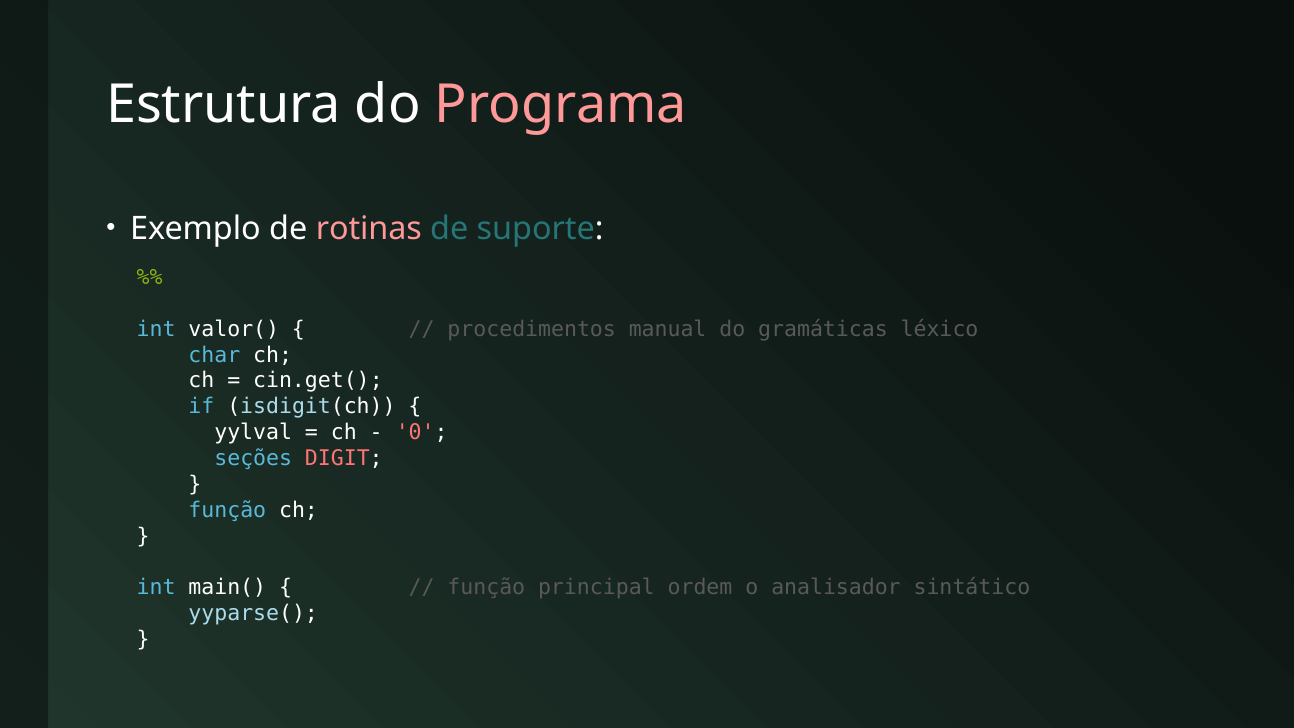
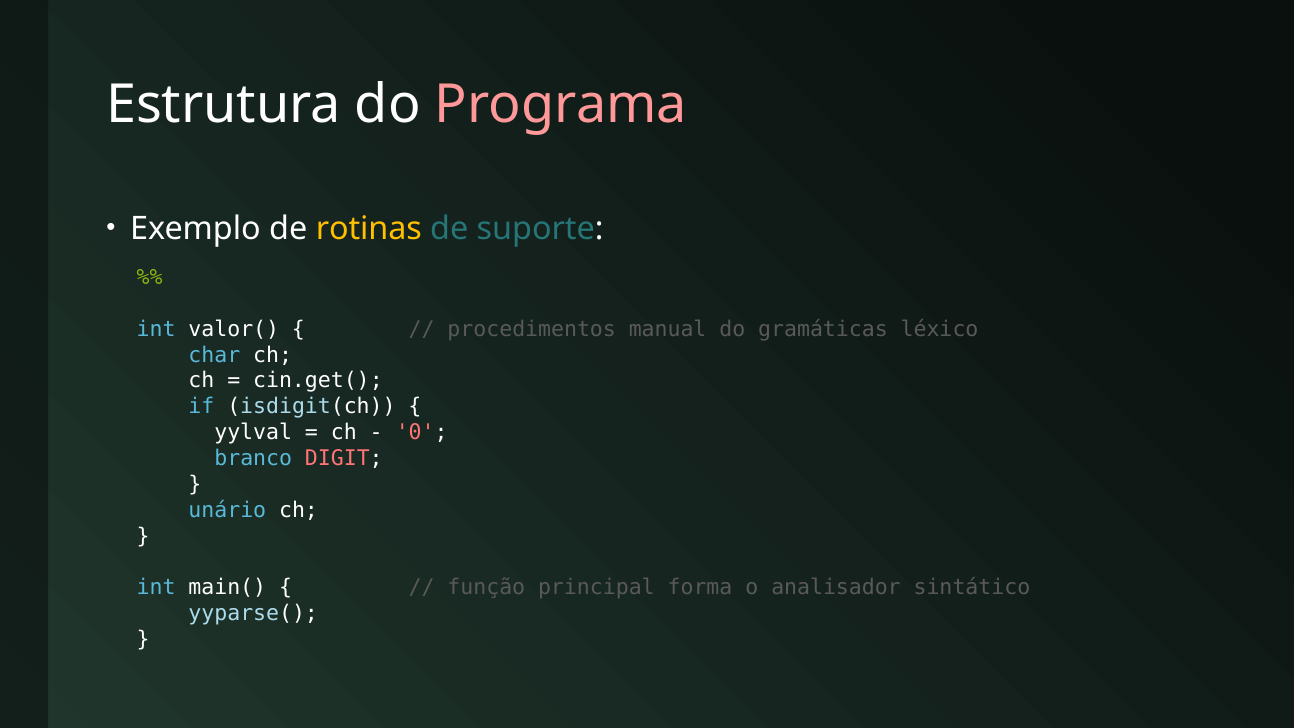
rotinas colour: pink -> yellow (369, 228)
seções: seções -> branco (253, 458)
função: função -> unário (227, 510)
ordem: ordem -> forma (700, 588)
